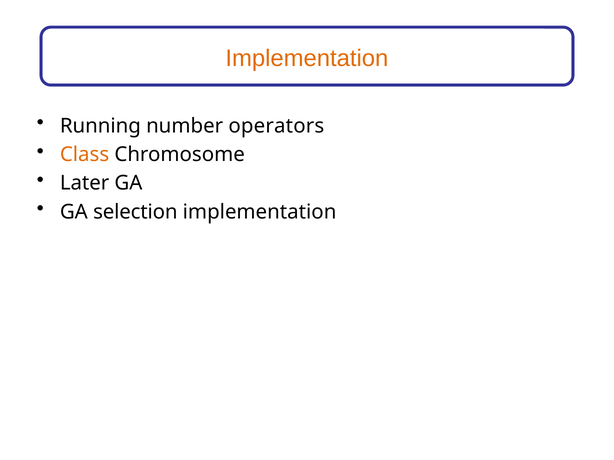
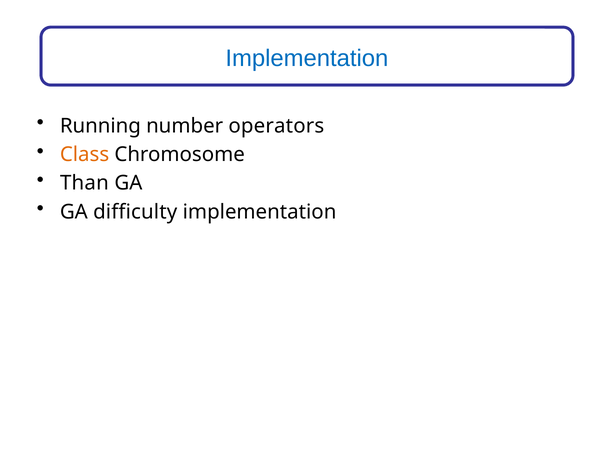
Implementation colour: orange -> blue (307, 58)
Later: Later -> Than (84, 183)
selection: selection -> difficulty (135, 212)
